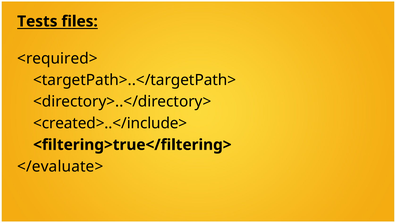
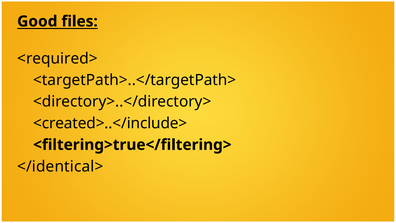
Tests: Tests -> Good (37, 21)
</evaluate>: </evaluate> -> </identical> (60, 166)
